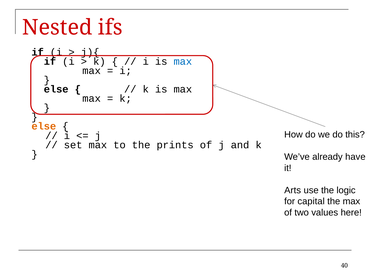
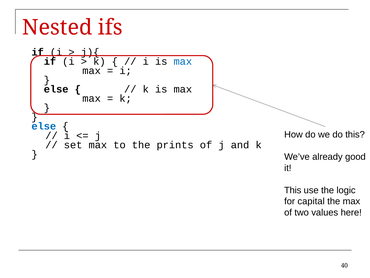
else colour: orange -> blue (44, 126)
have: have -> good (355, 157)
Arts: Arts -> This (293, 190)
